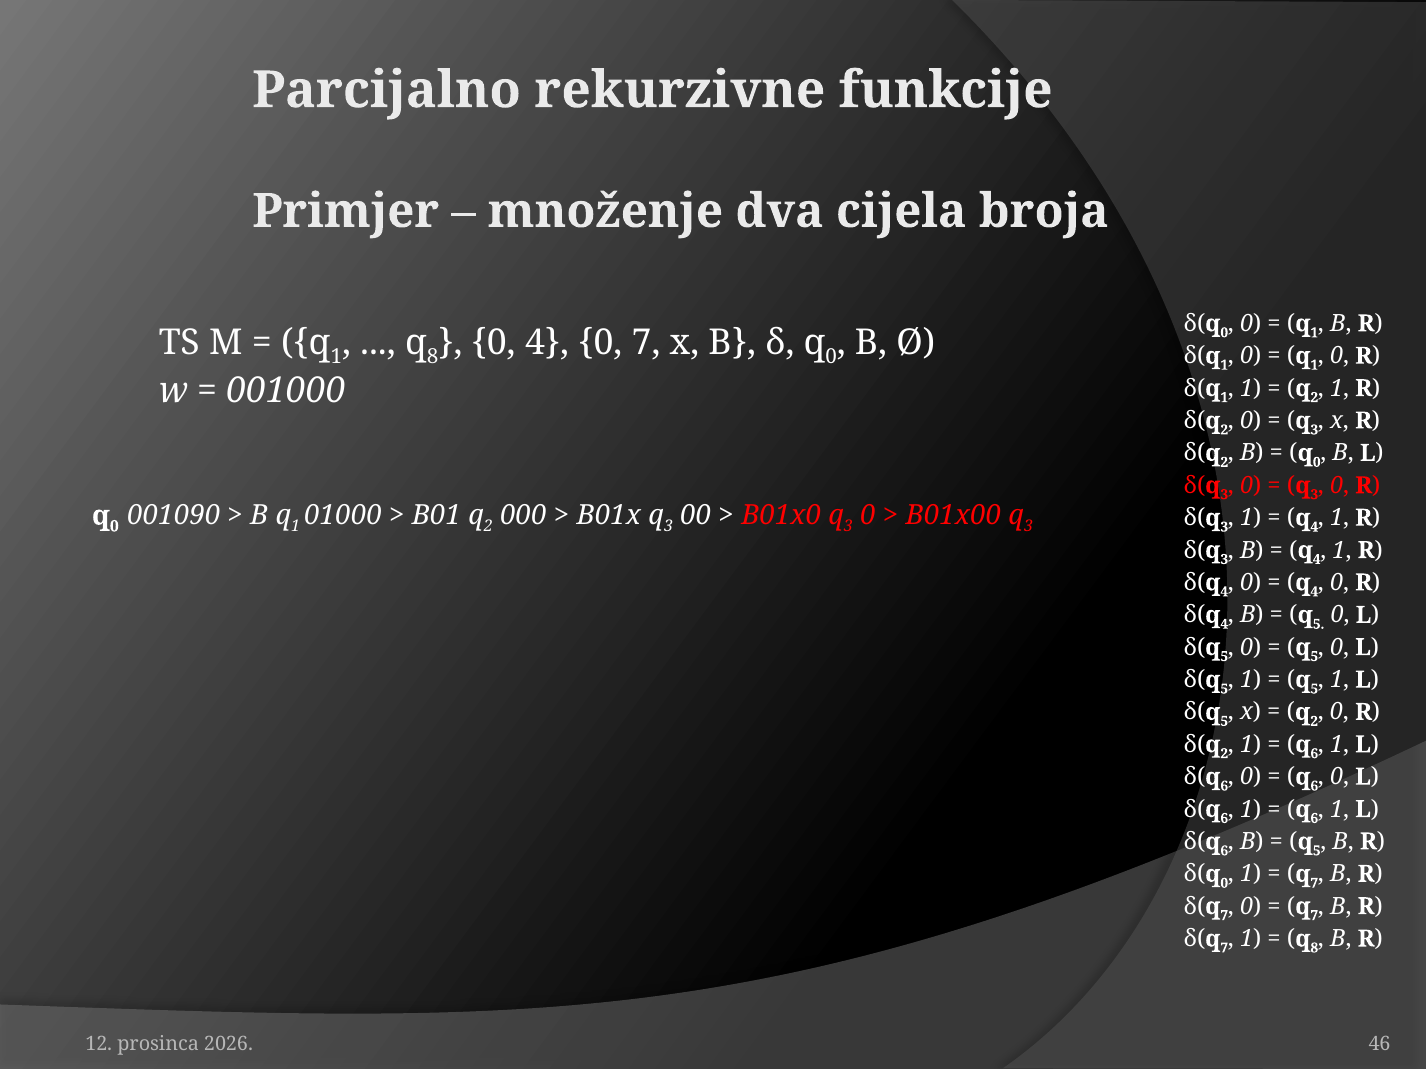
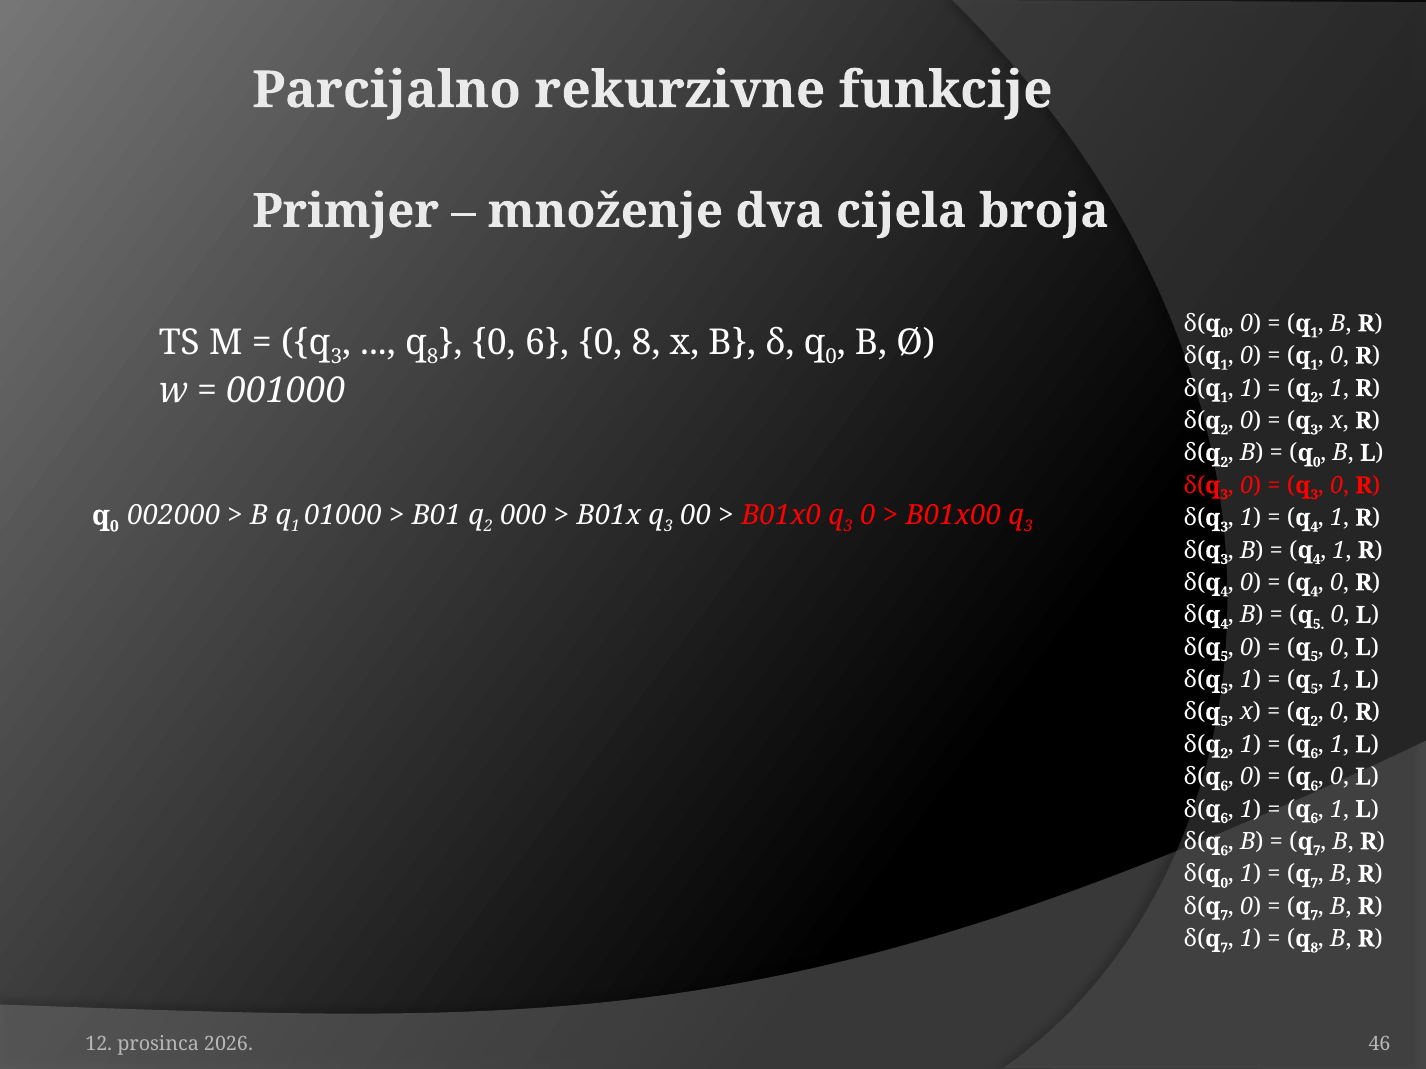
1: 1 -> 3 (336, 357)
0 4: 4 -> 6 (547, 343)
0 7: 7 -> 8 (646, 343)
001090: 001090 -> 002000 (174, 516)
5: 5 -> 7 (1317, 851)
